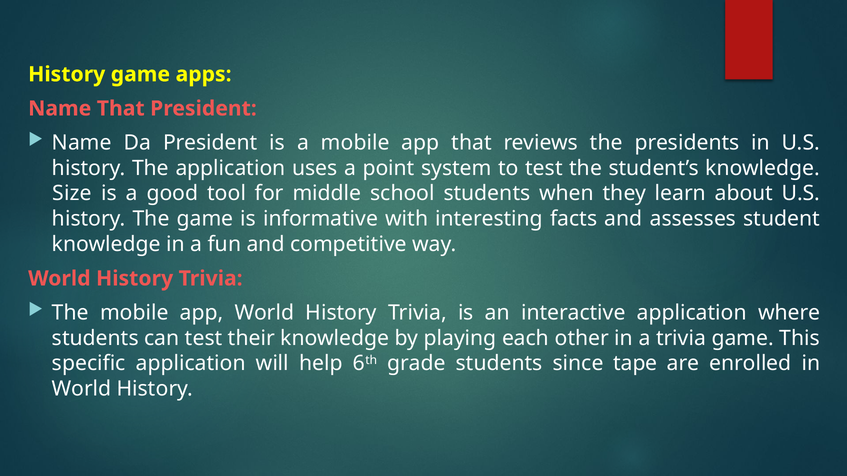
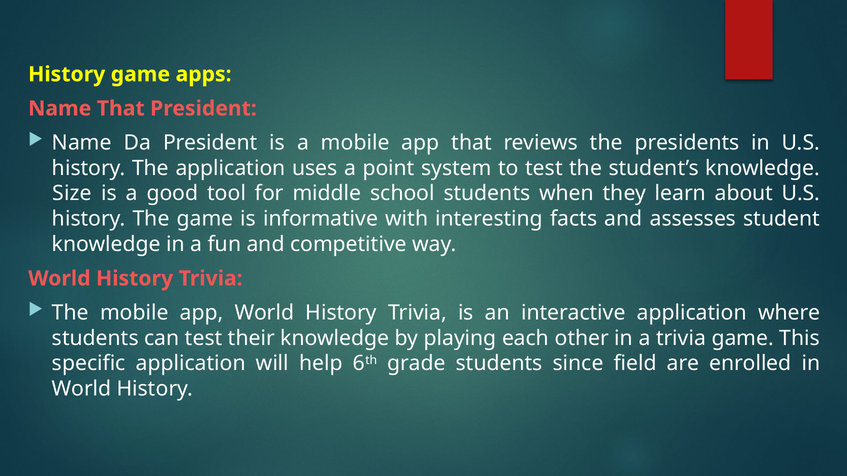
tape: tape -> field (635, 364)
